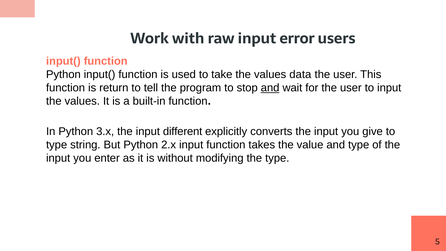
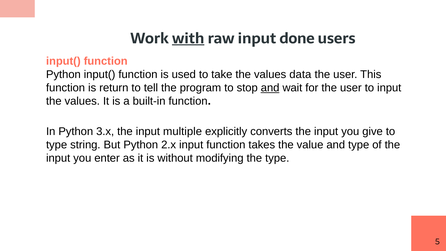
with underline: none -> present (188, 38)
error: error -> done (297, 38)
different: different -> multiple (183, 131)
